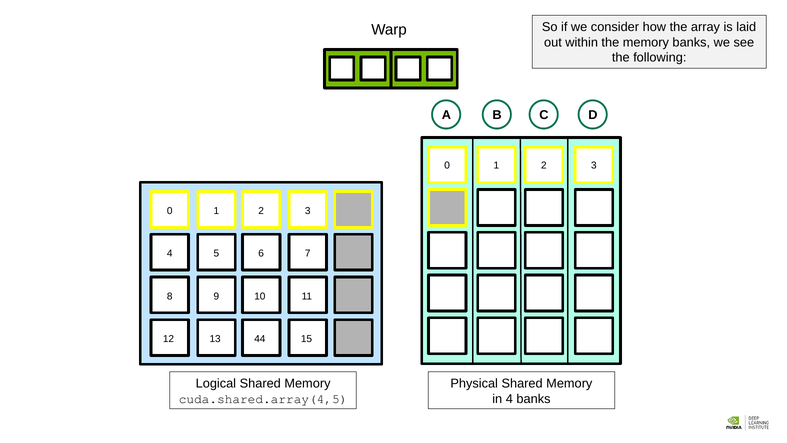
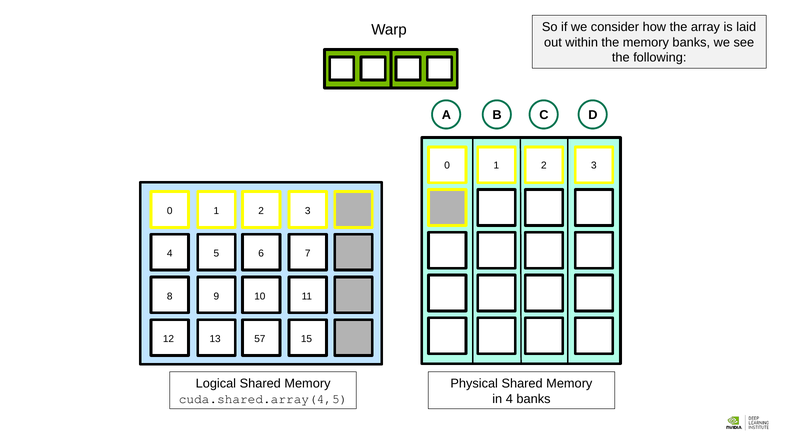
44: 44 -> 57 (260, 339)
